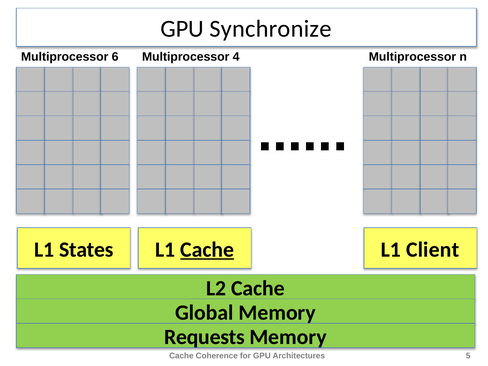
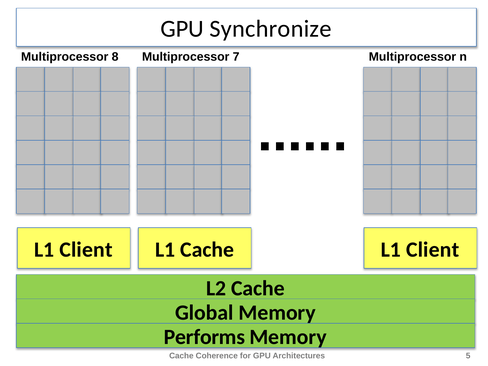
6: 6 -> 8 (115, 57)
4: 4 -> 7 (236, 57)
States: States -> Client (86, 250)
Cache underline: present -> none (207, 250)
Requests: Requests -> Performs (204, 337)
